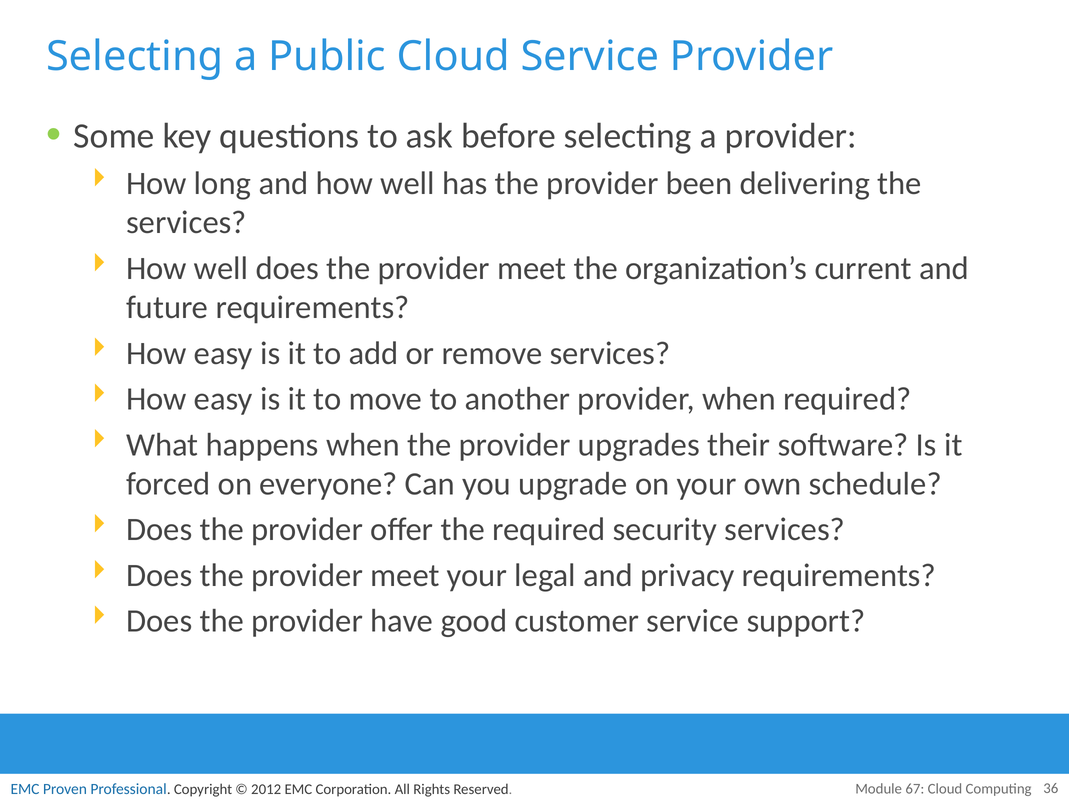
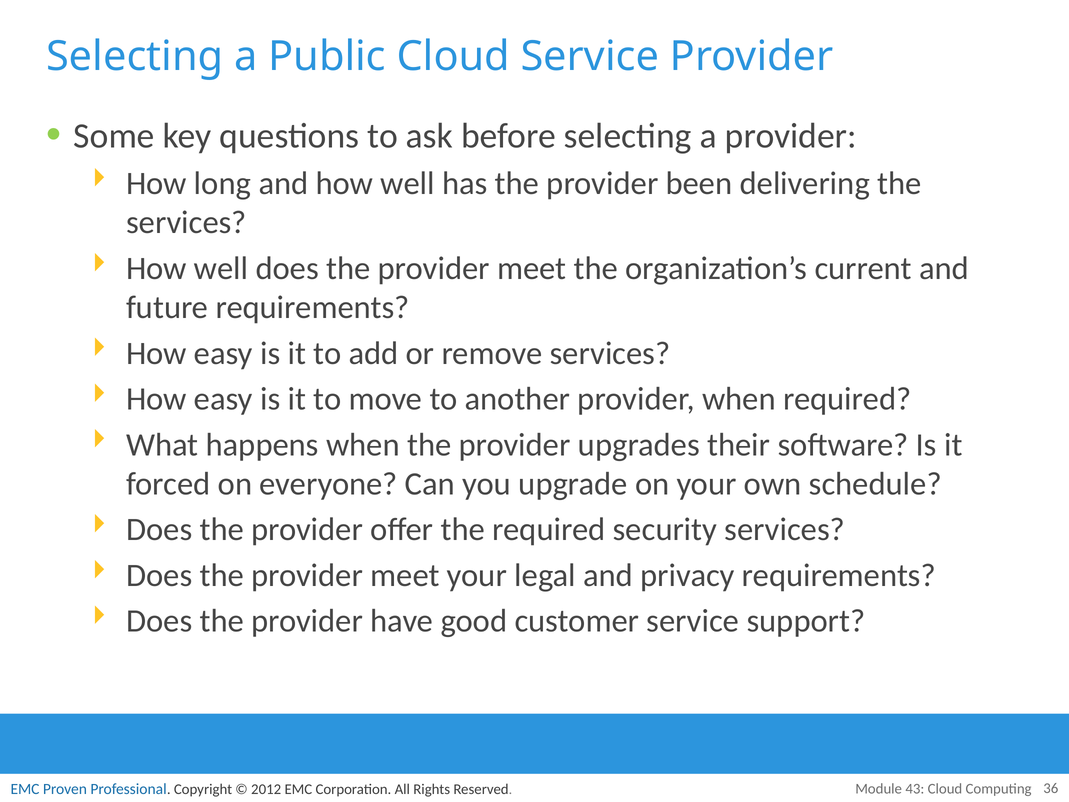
67: 67 -> 43 (915, 788)
